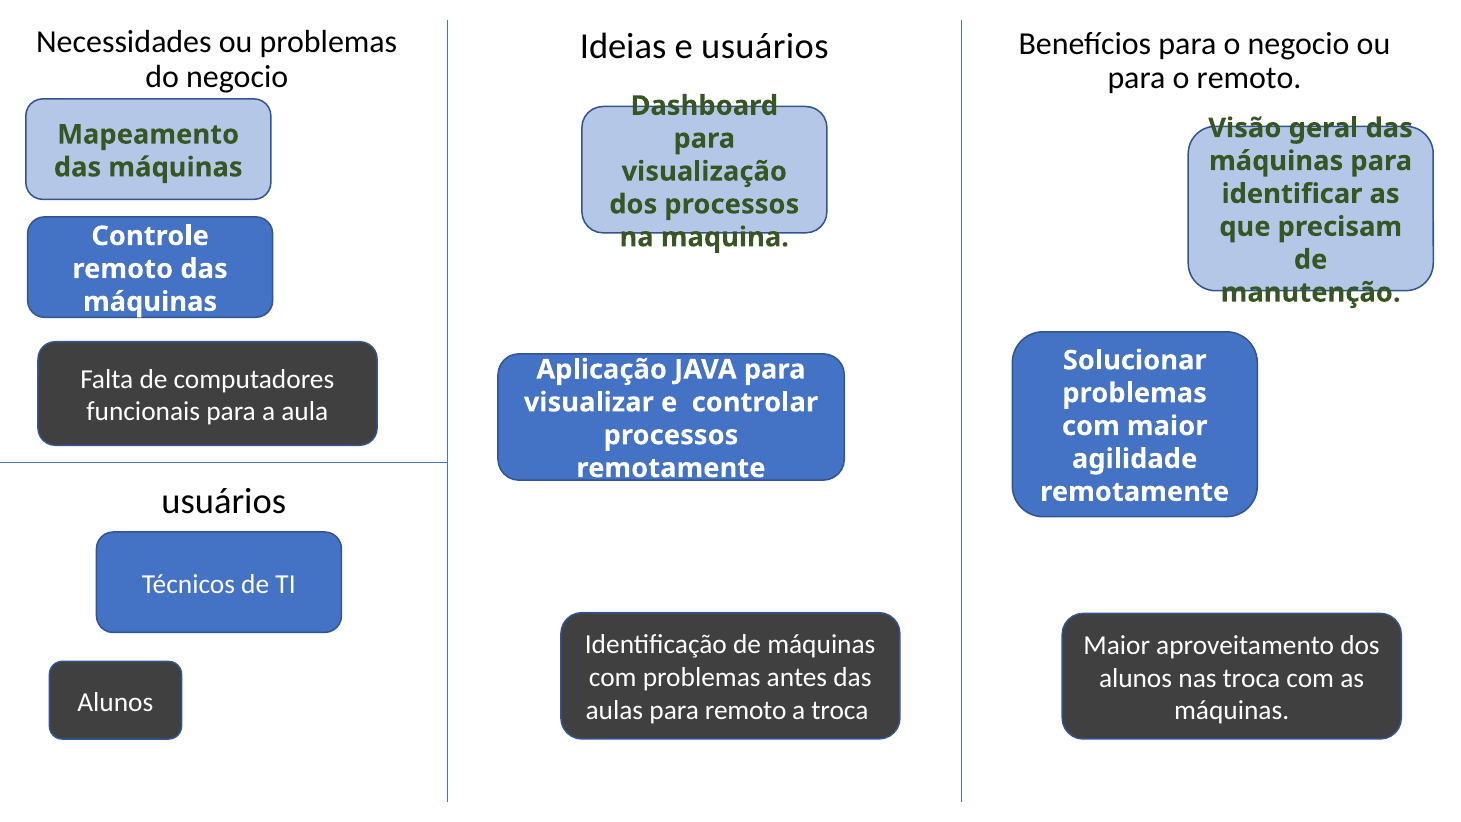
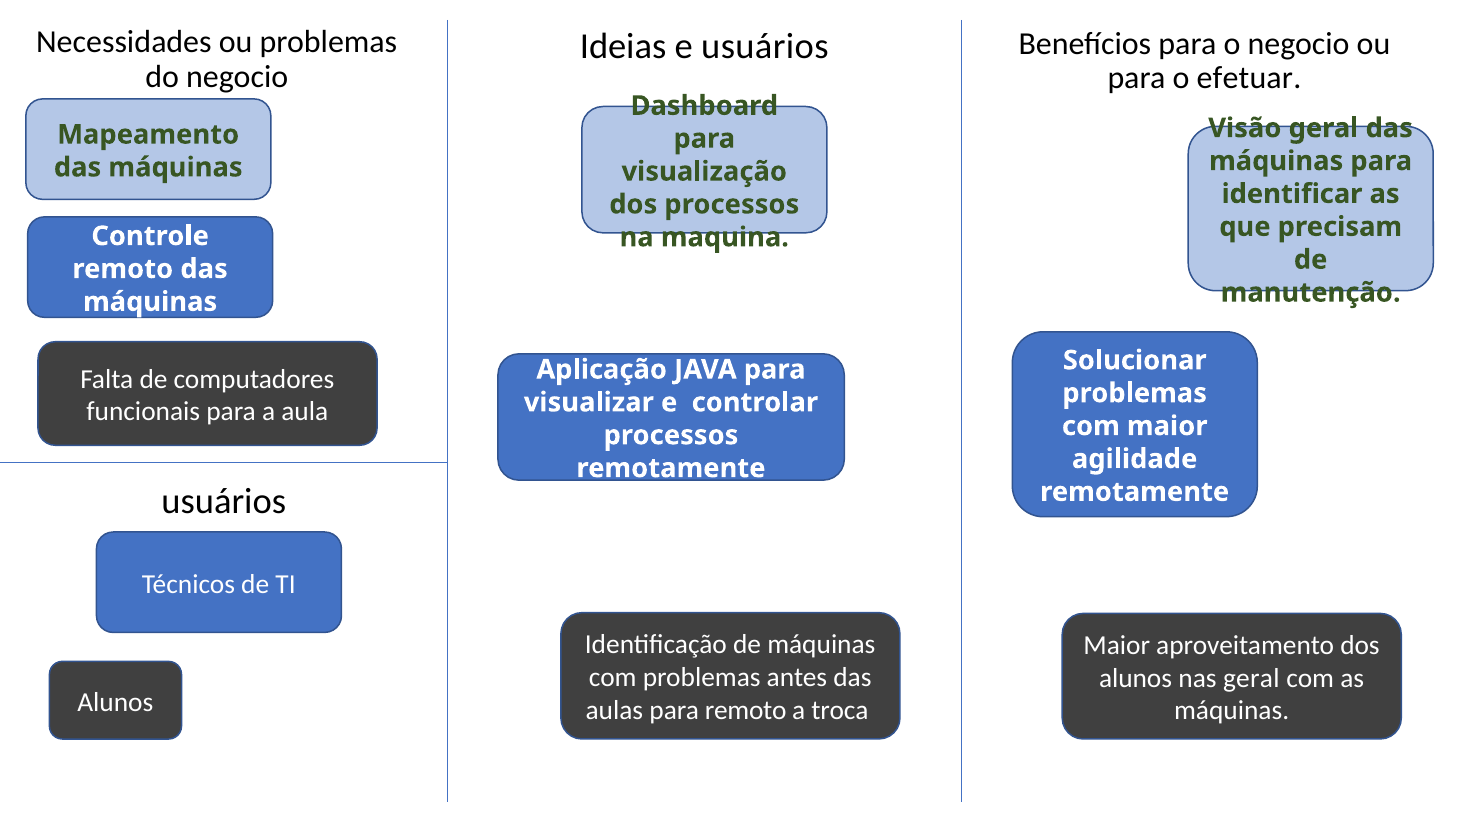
o remoto: remoto -> efetuar (1249, 78)
nas troca: troca -> geral (1251, 678)
